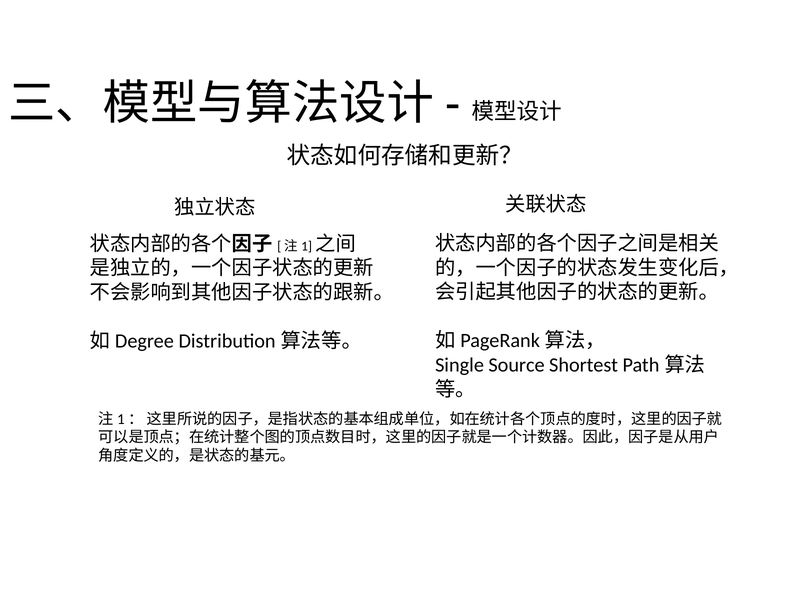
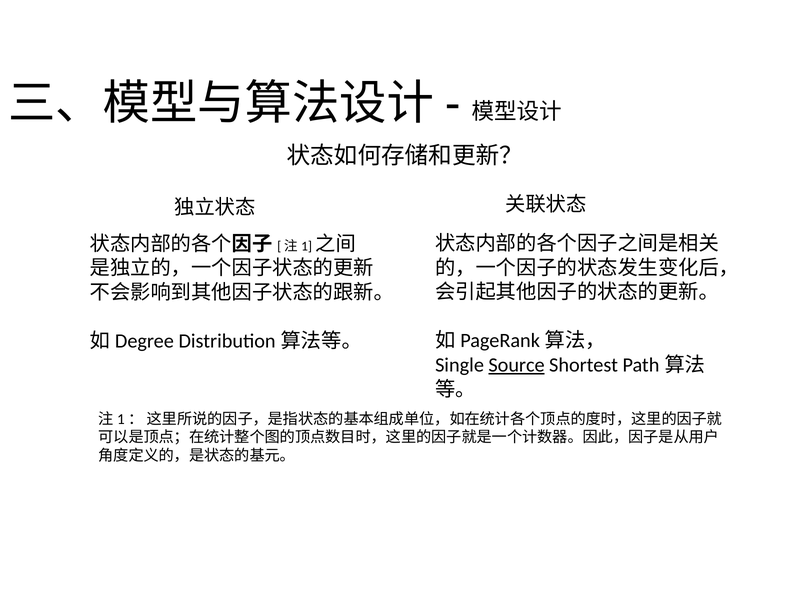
Source underline: none -> present (517, 365)
